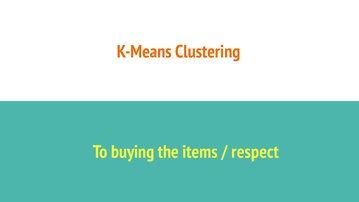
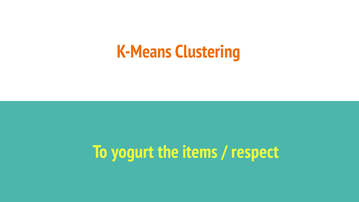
buying: buying -> yogurt (133, 152)
